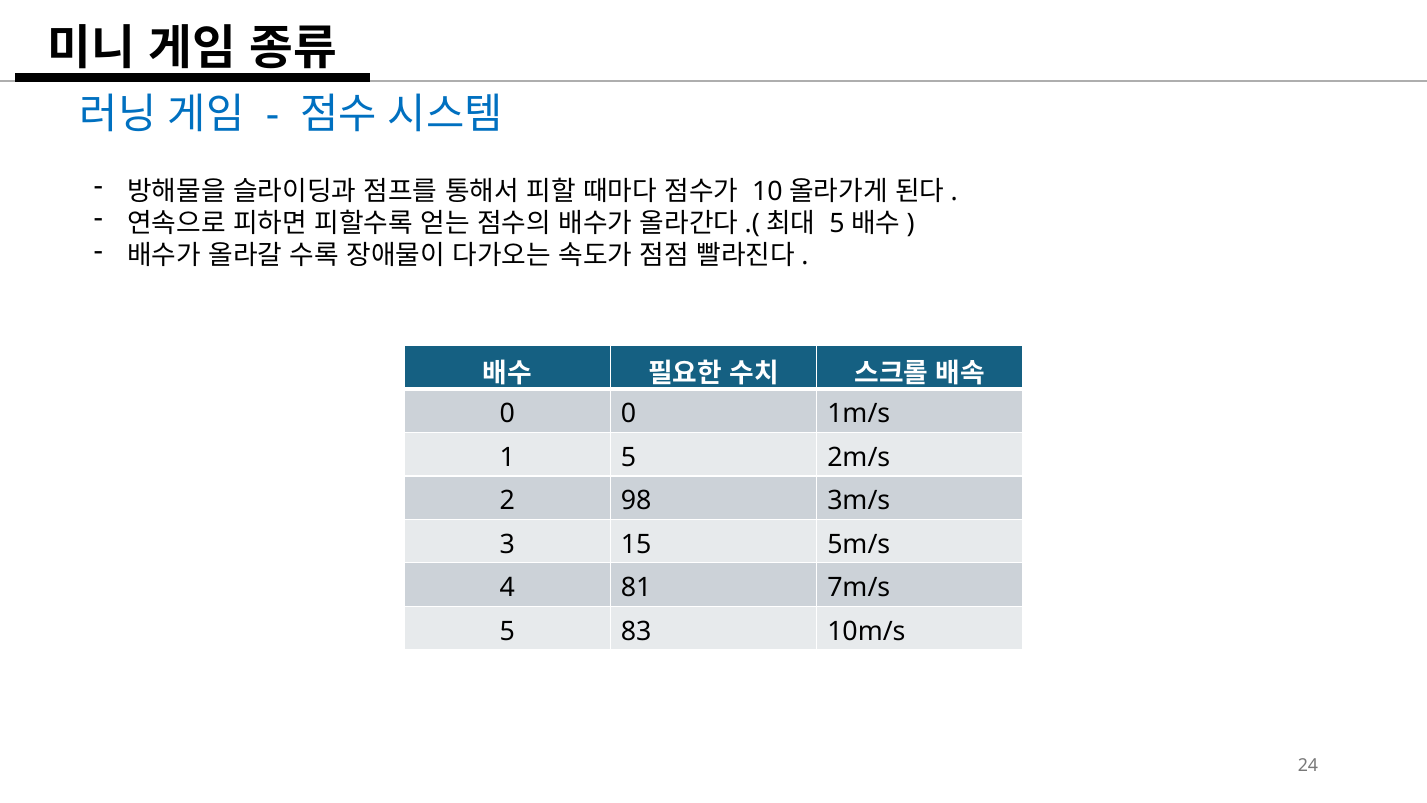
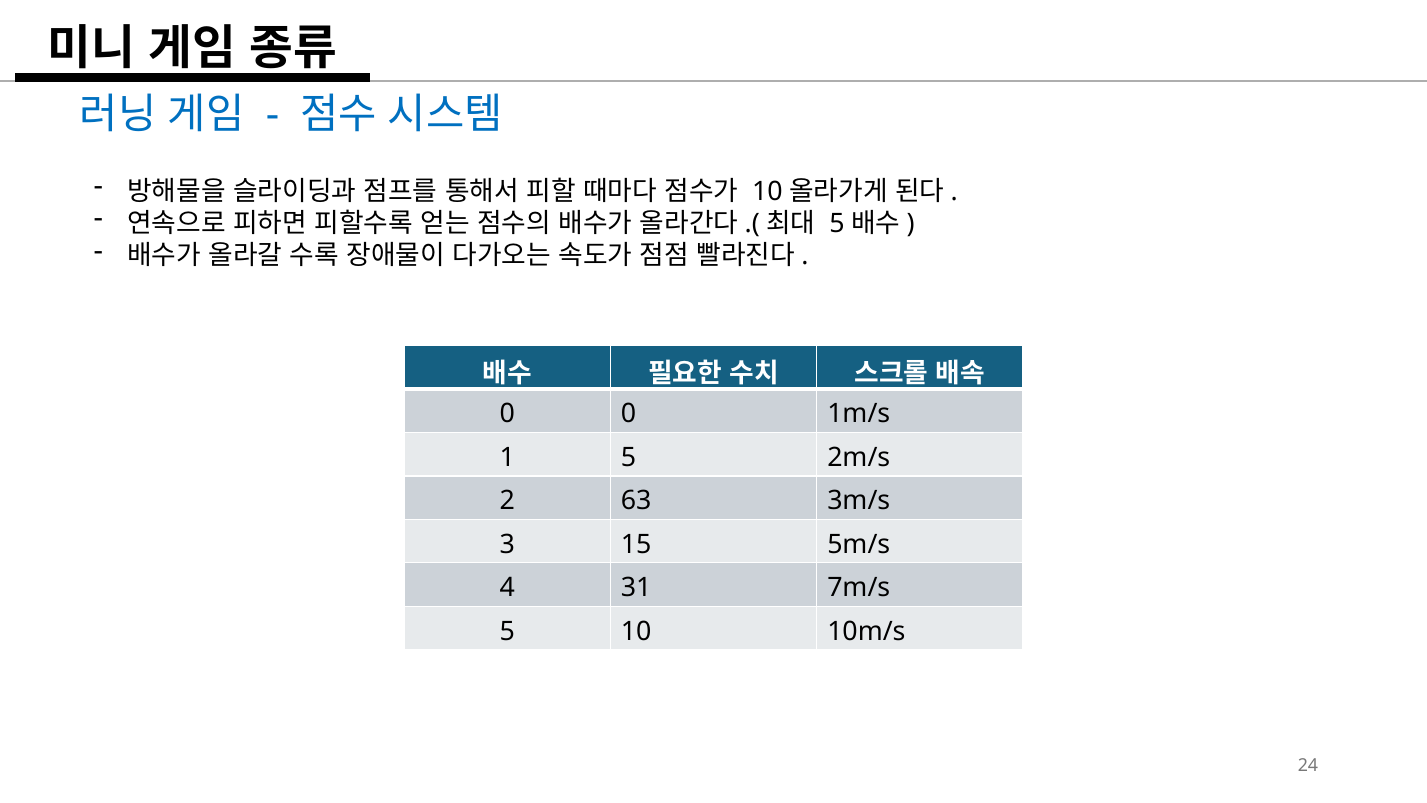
98: 98 -> 63 (636, 501)
81: 81 -> 31 (636, 588)
83: 83 -> 10 (636, 631)
